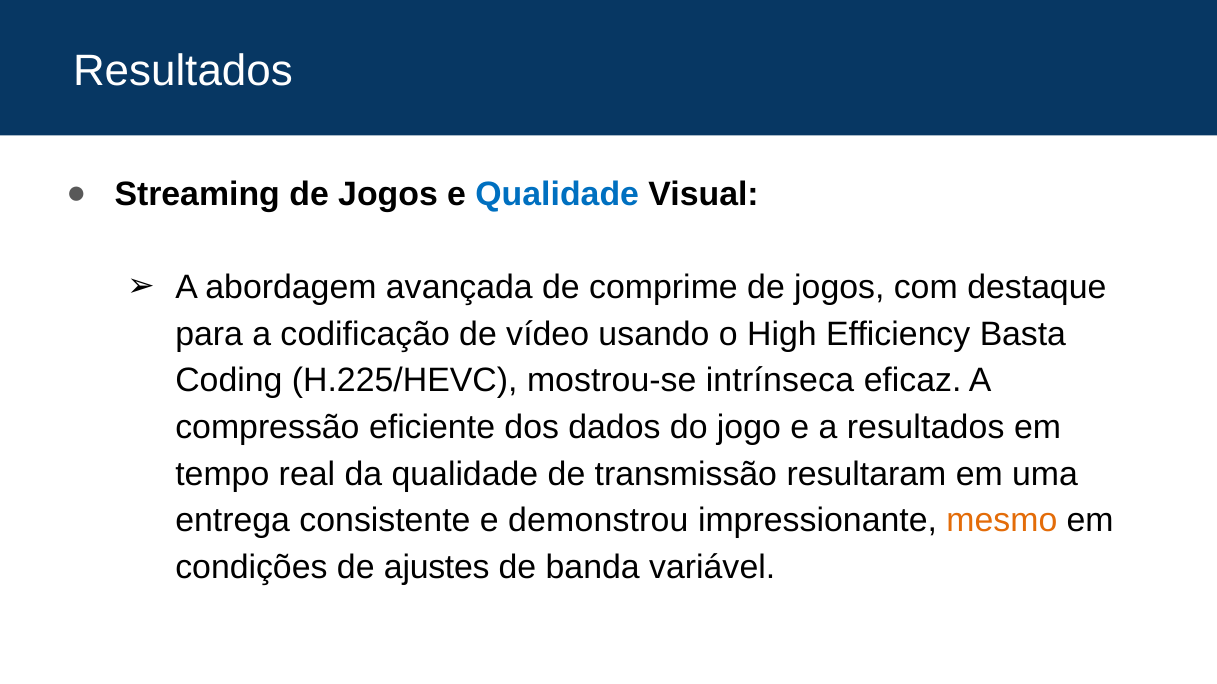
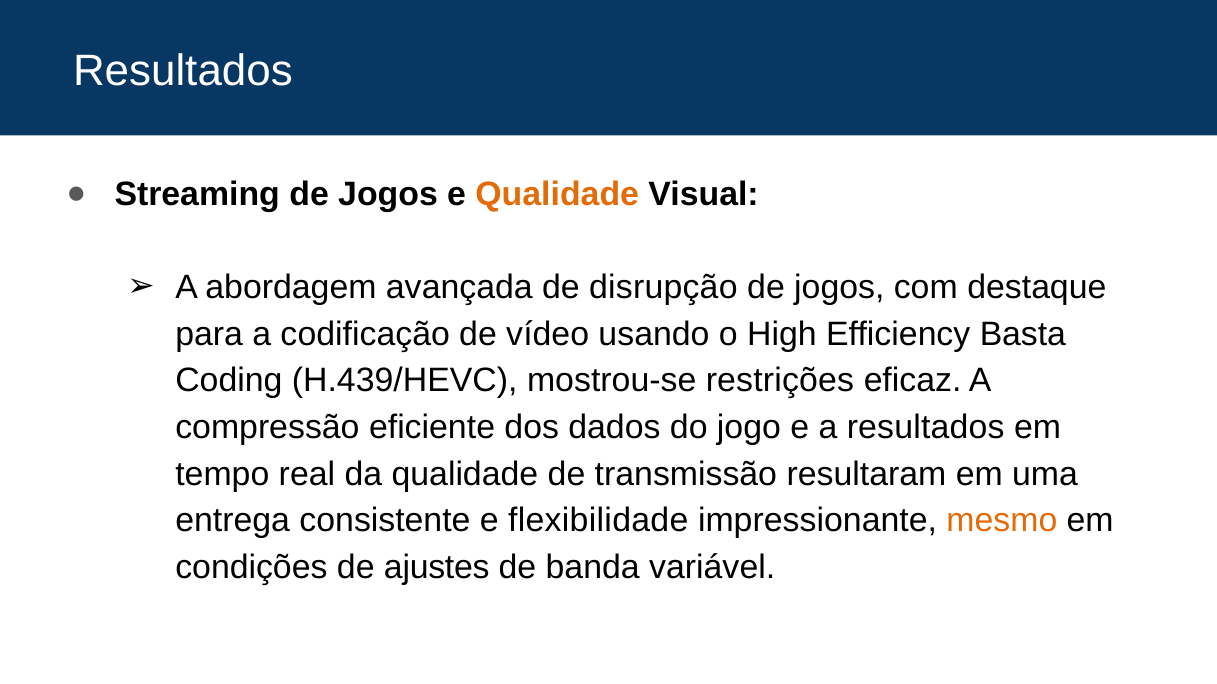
Qualidade colour: blue -> orange (557, 194)
comprime: comprime -> disrupção (663, 288)
H.225/HEVC: H.225/HEVC -> H.439/HEVC (405, 381)
intrínseca: intrínseca -> restrições (780, 381)
demonstrou: demonstrou -> flexibilidade (598, 521)
